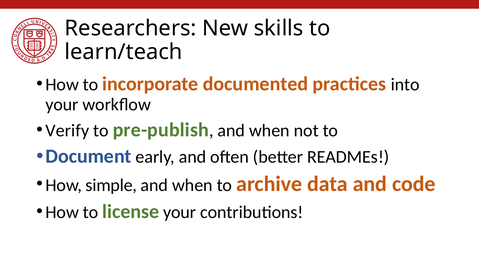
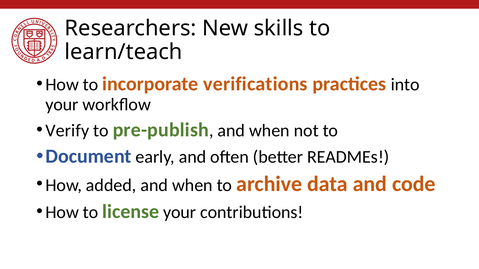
documented: documented -> verifications (255, 84)
simple: simple -> added (111, 186)
